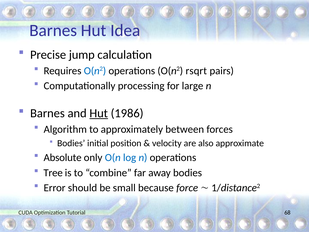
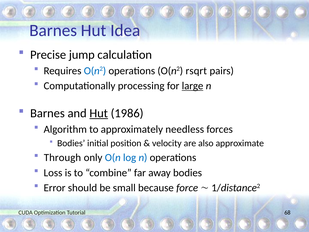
large underline: none -> present (193, 86)
between: between -> needless (185, 129)
Absolute: Absolute -> Through (62, 157)
Tree: Tree -> Loss (53, 173)
